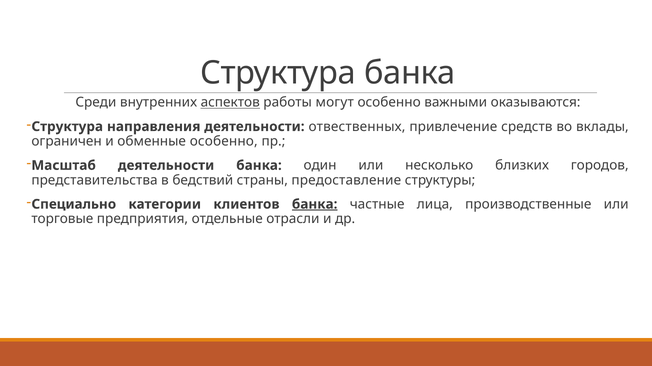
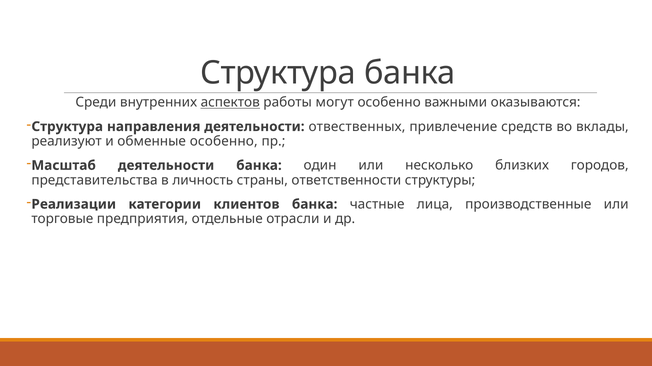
ограничен: ограничен -> реализуют (67, 142)
бедствий: бедствий -> личность (203, 180)
предоставление: предоставление -> ответственности (346, 180)
Специально: Специально -> Реализации (74, 205)
банка underline: present -> none (315, 205)
